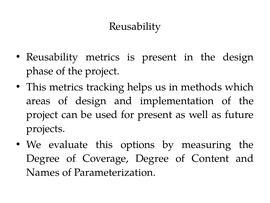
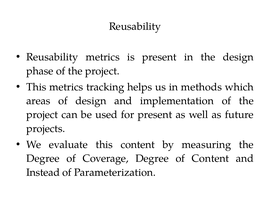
this options: options -> content (138, 144)
Names: Names -> Instead (43, 172)
